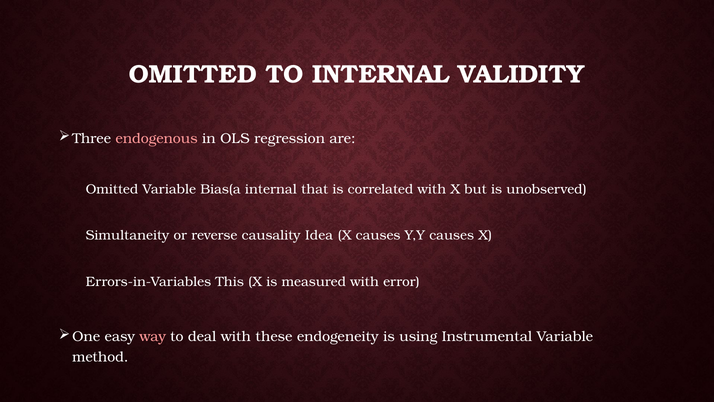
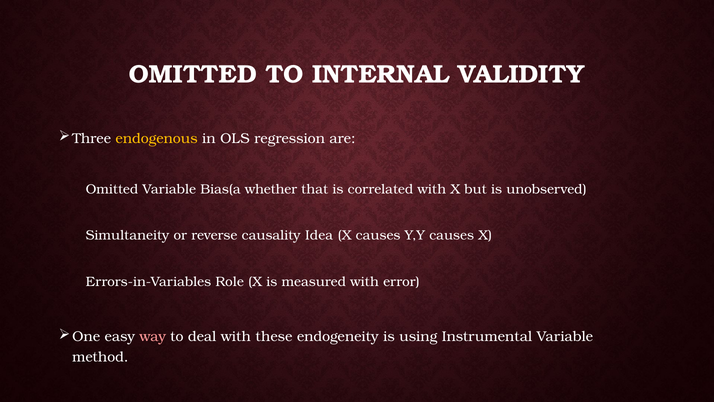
endogenous colour: pink -> yellow (157, 138)
Bias(a internal: internal -> whether (271, 189)
This: This -> Role (230, 281)
